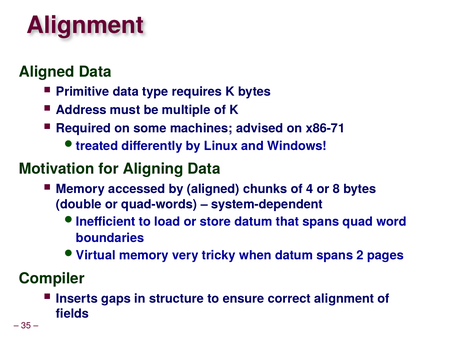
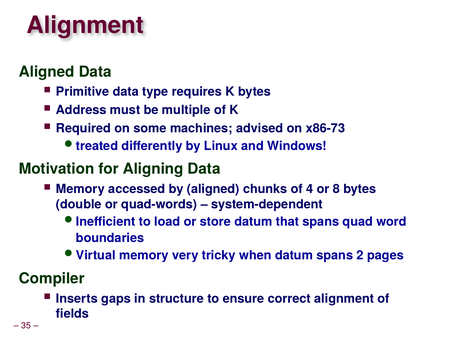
x86-71: x86-71 -> x86-73 (325, 129)
